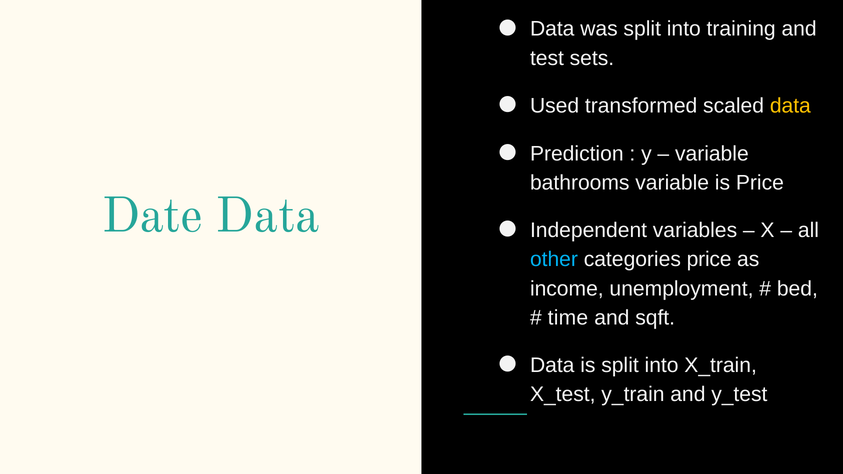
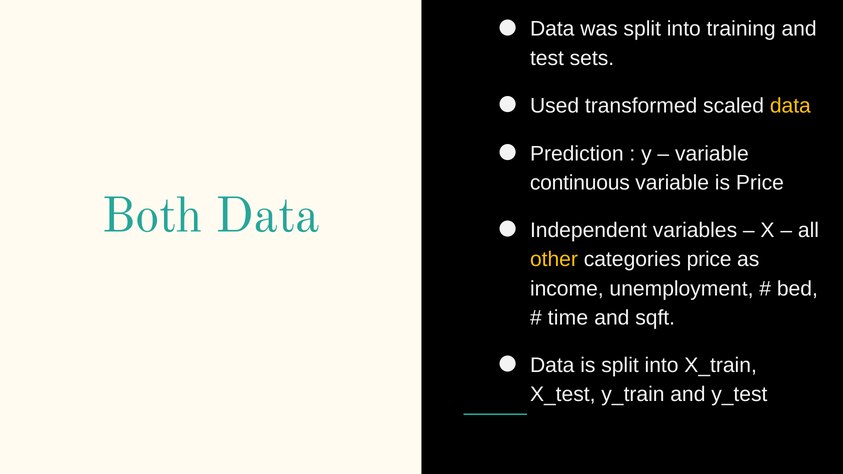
bathrooms: bathrooms -> continuous (580, 183)
Date: Date -> Both (152, 216)
other colour: light blue -> yellow (554, 260)
